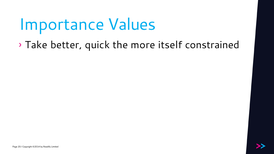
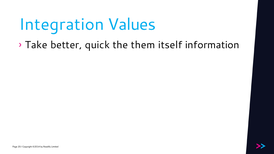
Importance: Importance -> Integration (62, 24)
more: more -> them (143, 45)
constrained: constrained -> information (212, 45)
